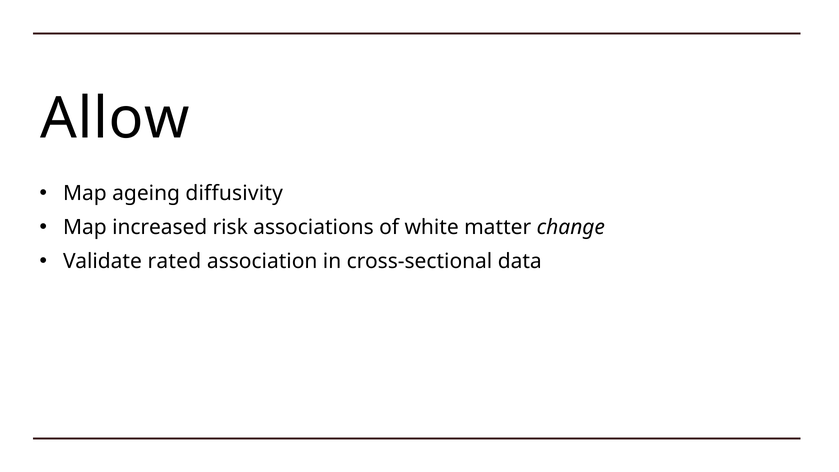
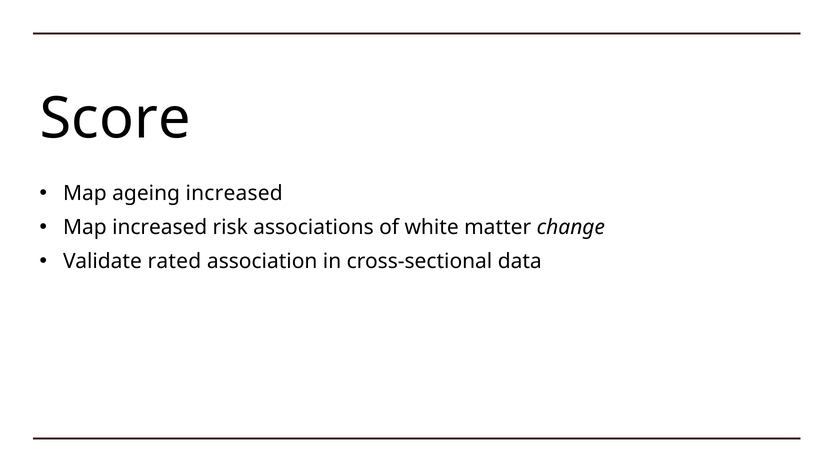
Allow: Allow -> Score (115, 119)
ageing diffusivity: diffusivity -> increased (234, 193)
